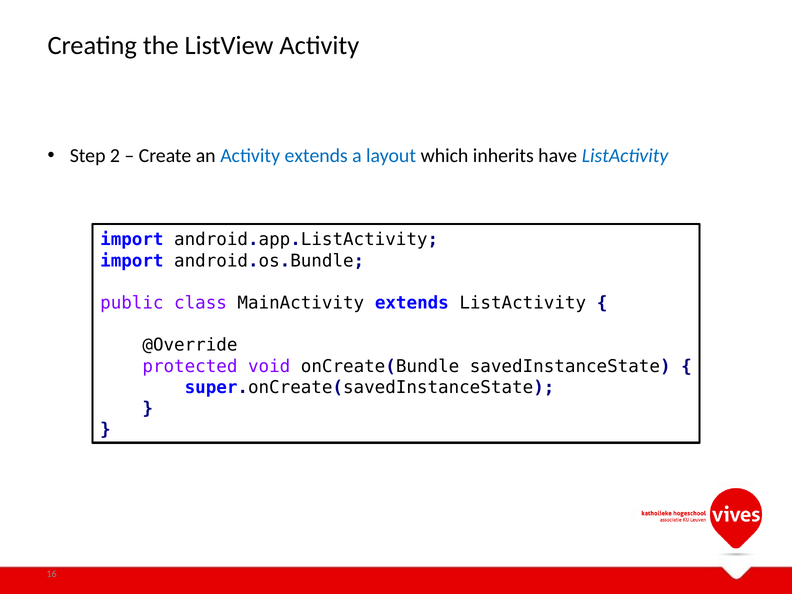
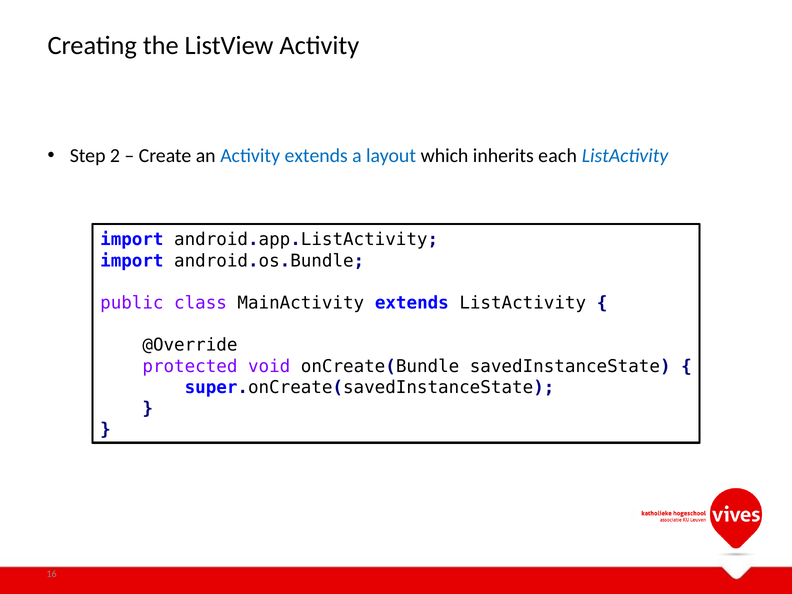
have: have -> each (558, 156)
